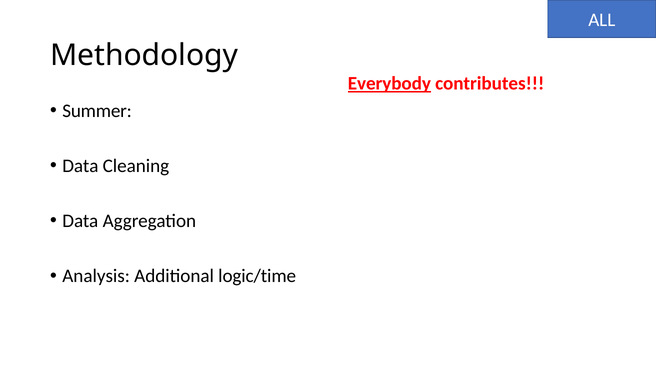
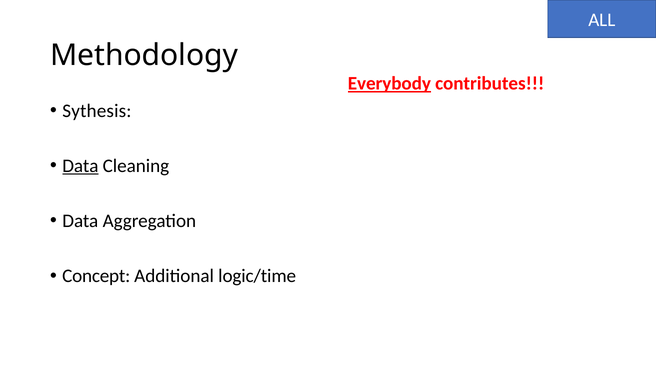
Summer: Summer -> Sythesis (97, 111)
Data underline: none -> present (80, 166)
Analysis: Analysis -> Concept (96, 276)
